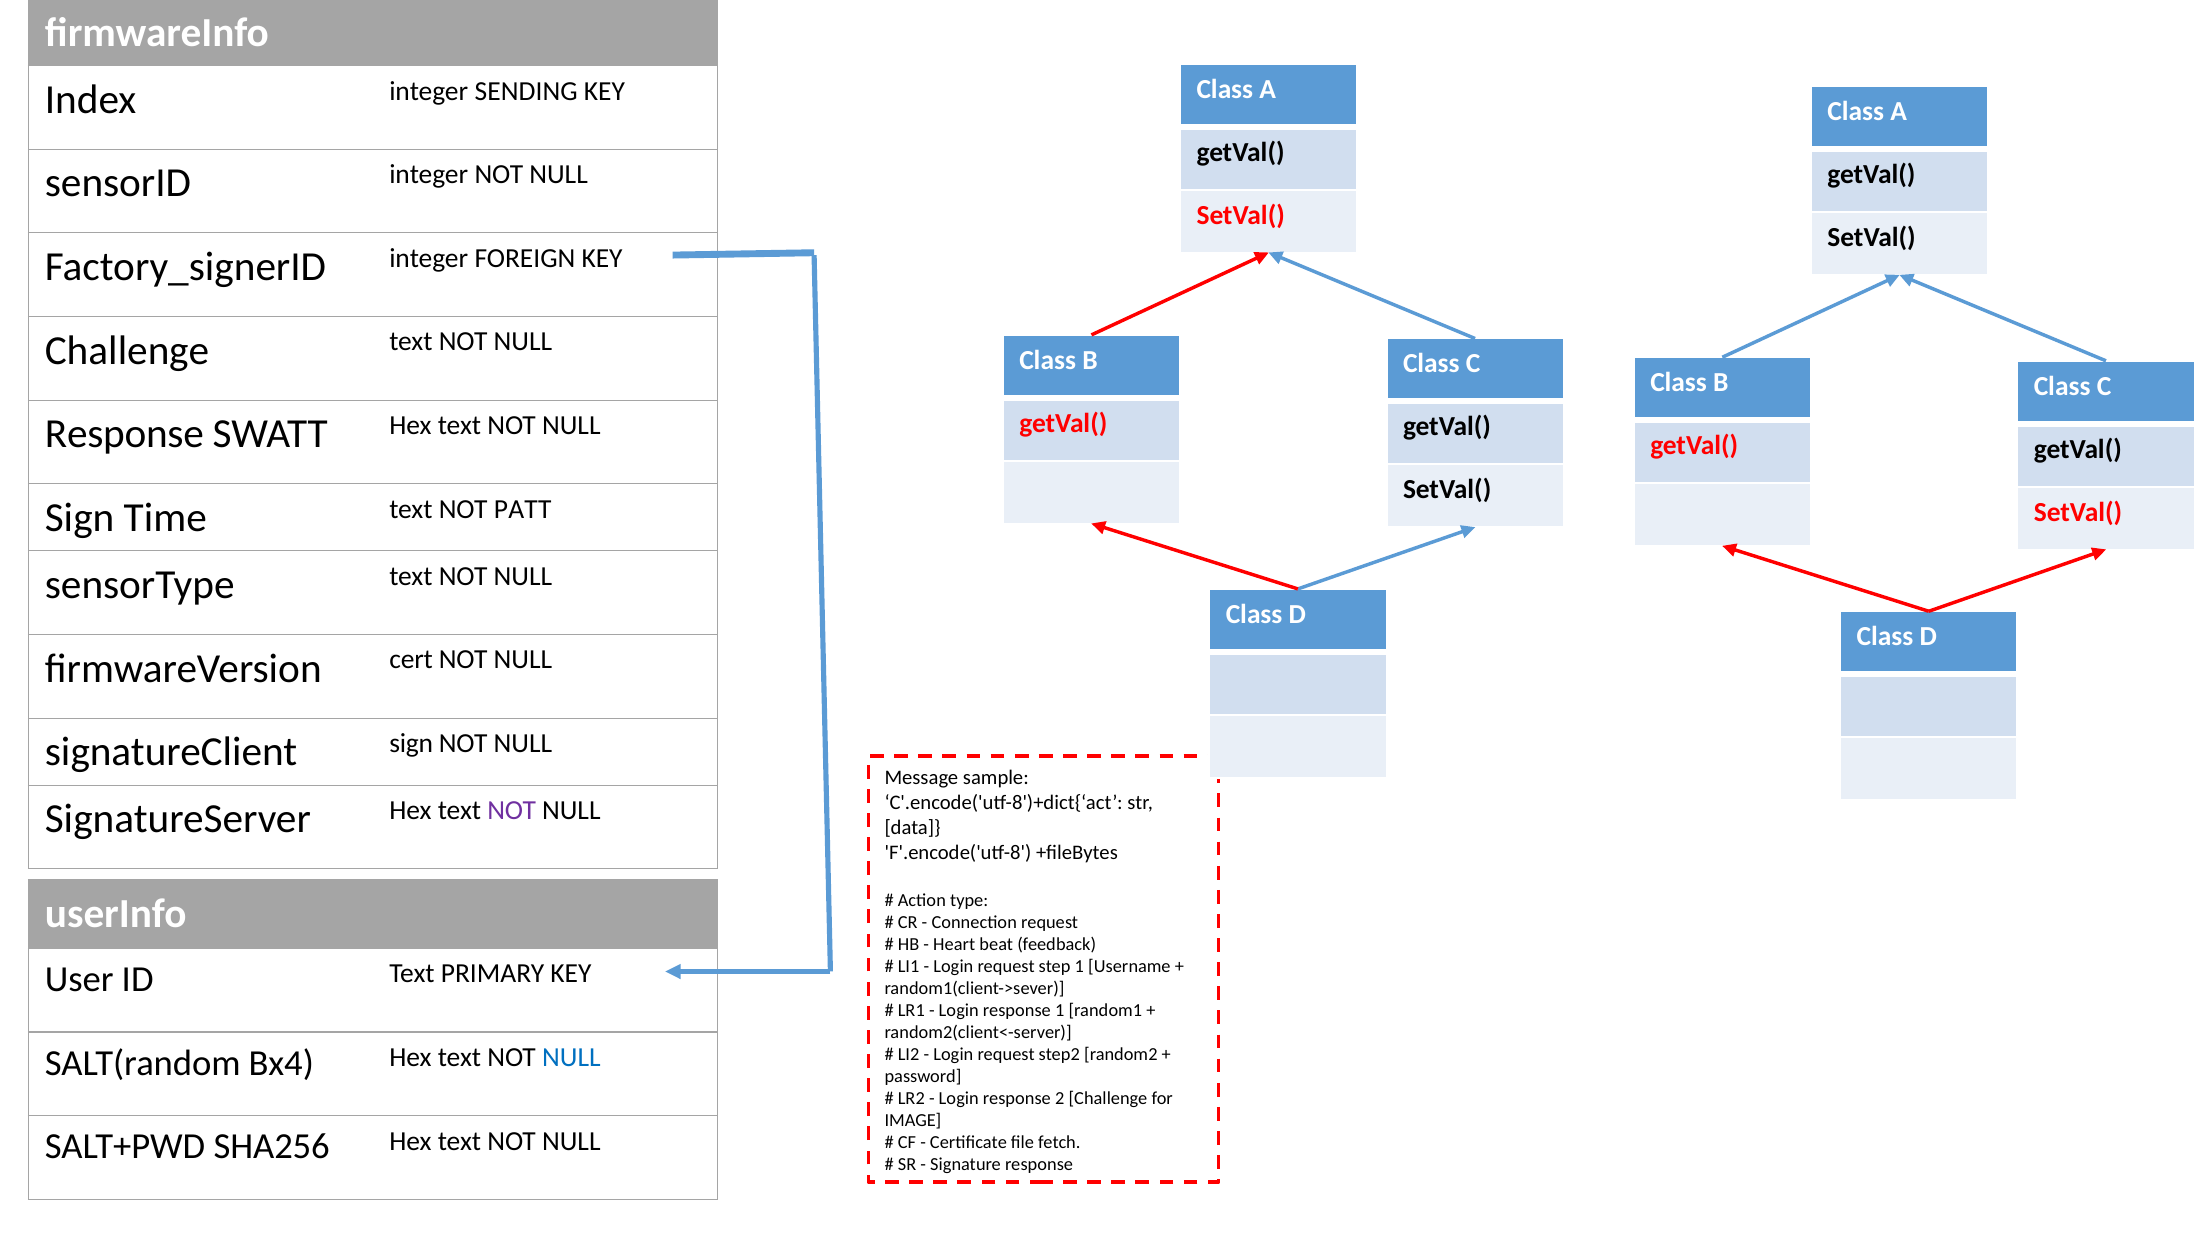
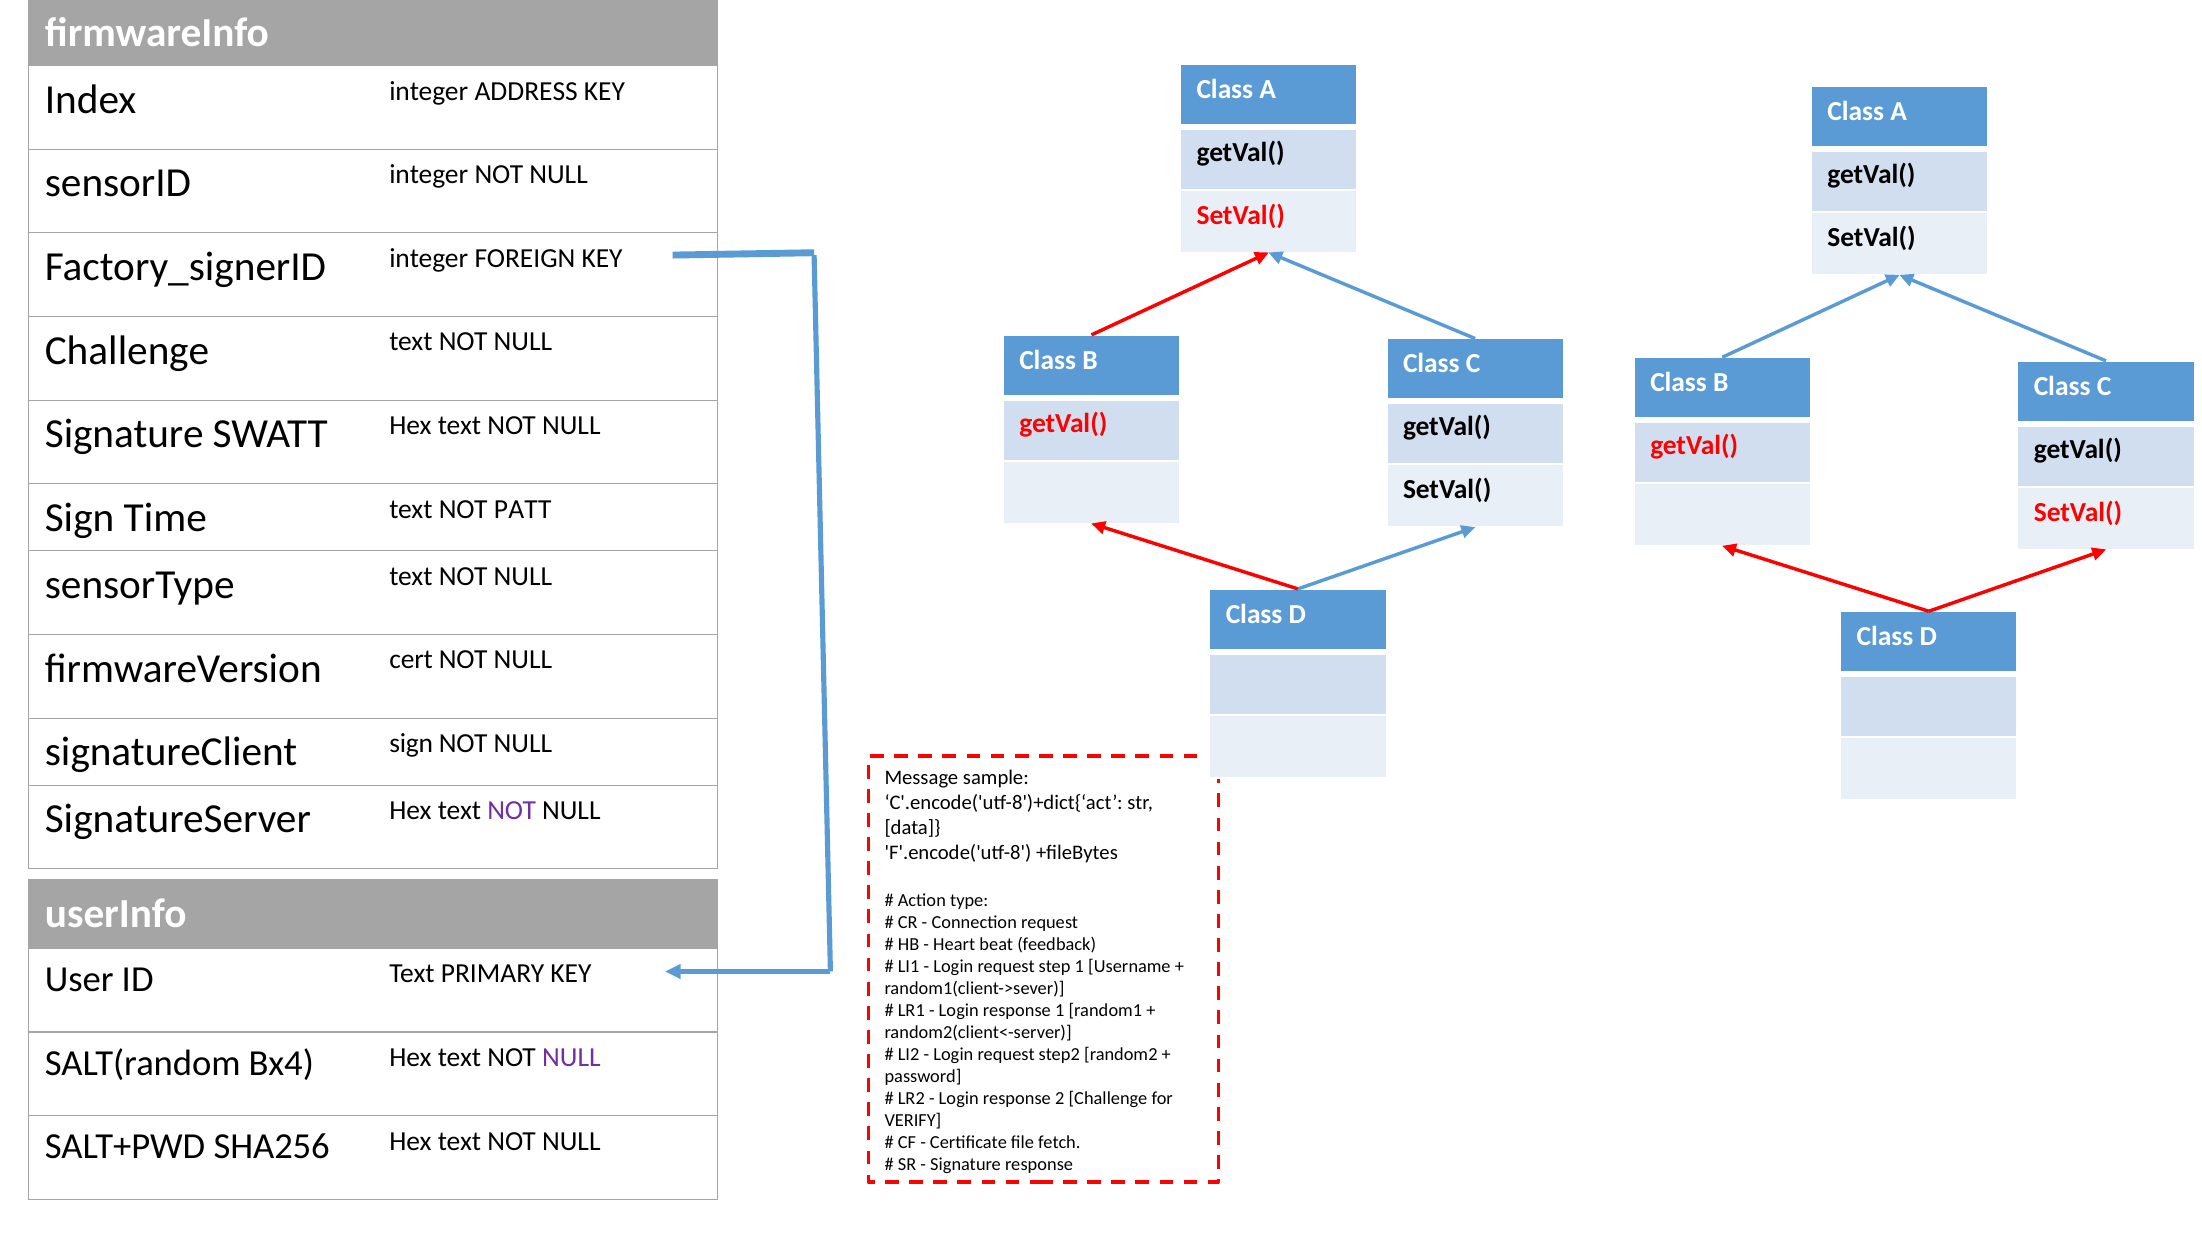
SENDING: SENDING -> ADDRESS (526, 91)
Response: Response -> Signature (124, 434)
NULL colour: blue -> purple (571, 1058)
IMAGE: IMAGE -> VERIFY (913, 1121)
